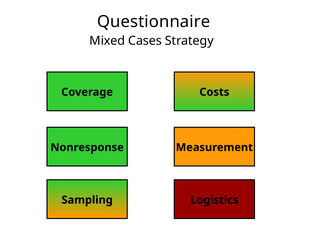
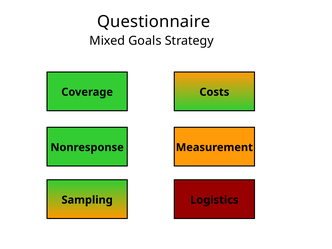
Cases: Cases -> Goals (145, 41)
